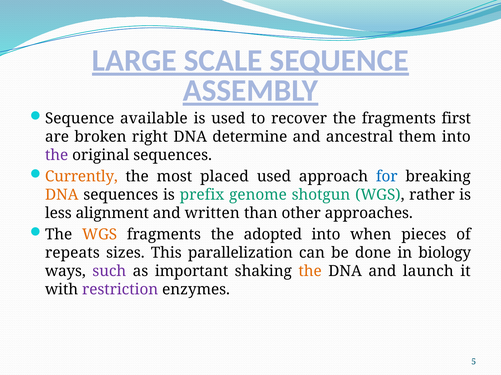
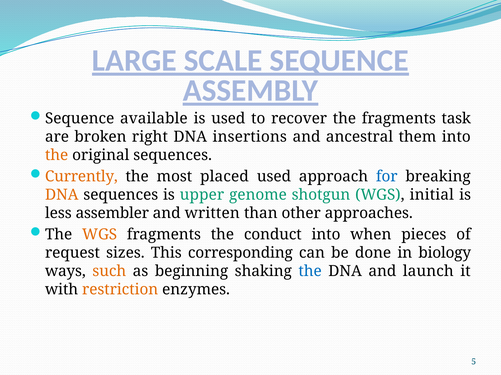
first: first -> task (456, 119)
determine: determine -> insertions (250, 137)
the colour: purple -> orange (57, 155)
prefix: prefix -> upper (202, 195)
rather: rather -> initial (432, 195)
alignment: alignment -> assembler (112, 214)
adopted: adopted -> conduct (273, 235)
repeats: repeats -> request (72, 253)
parallelization: parallelization -> corresponding (240, 253)
such colour: purple -> orange (109, 272)
important: important -> beginning (192, 272)
the colour: orange -> blue (310, 272)
restriction colour: purple -> orange (120, 290)
